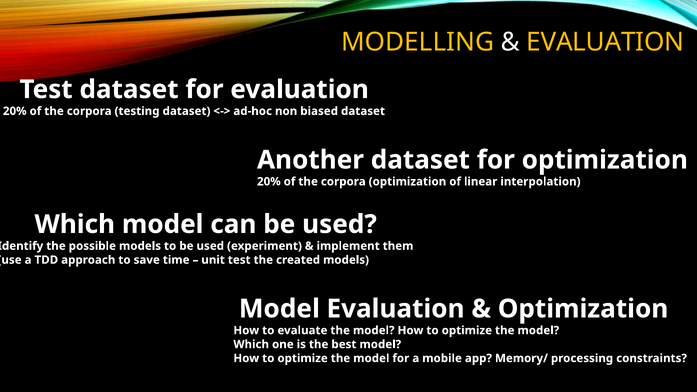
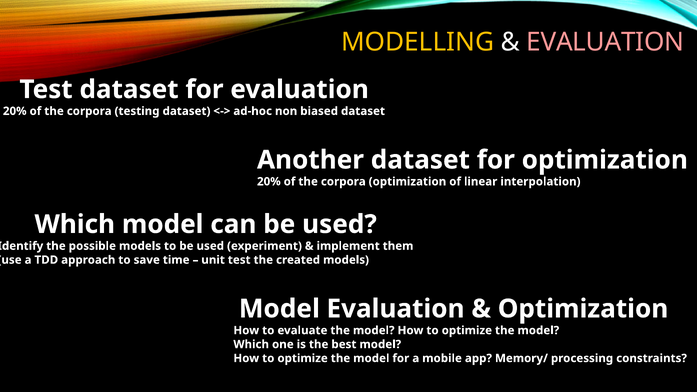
EVALUATION colour: yellow -> pink (605, 42)
